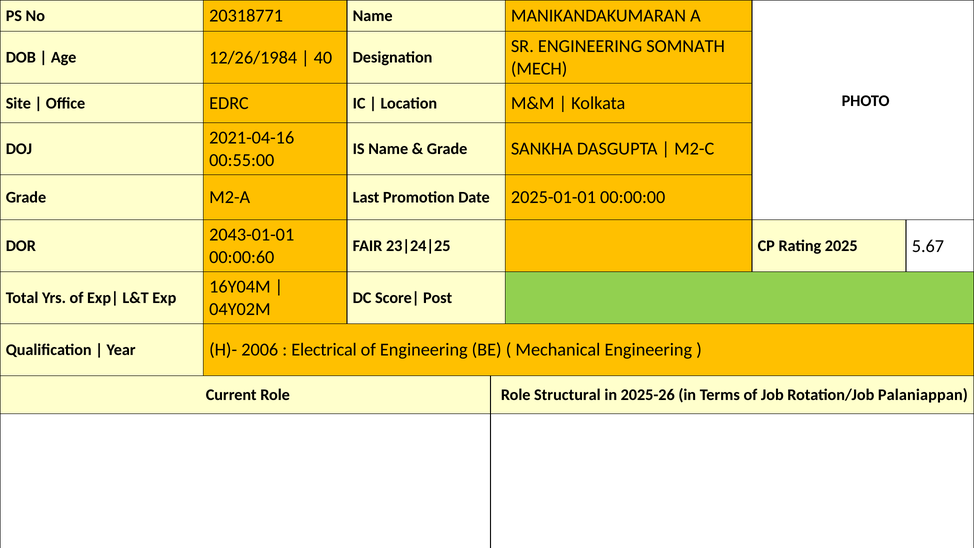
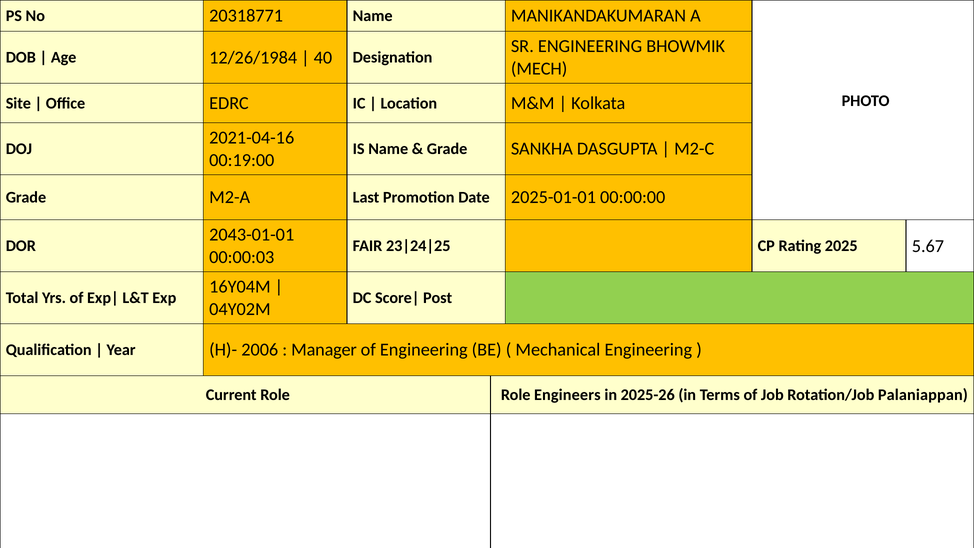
SOMNATH: SOMNATH -> BHOWMIK (686, 46)
00:55:00: 00:55:00 -> 00:19:00 (242, 160)
00:00:60: 00:00:60 -> 00:00:03 (242, 257)
Electrical: Electrical -> Manager (324, 350)
Structural: Structural -> Engineers (567, 395)
